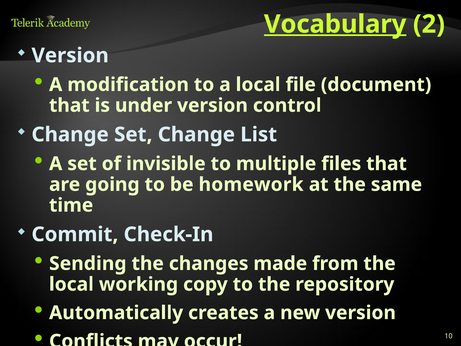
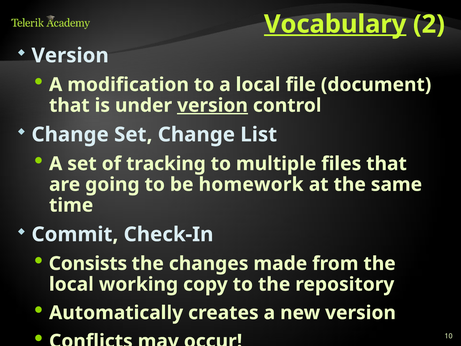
version underline: none -> present (212, 105)
invisible: invisible -> tracking (166, 164)
Sending: Sending -> Consists (88, 263)
